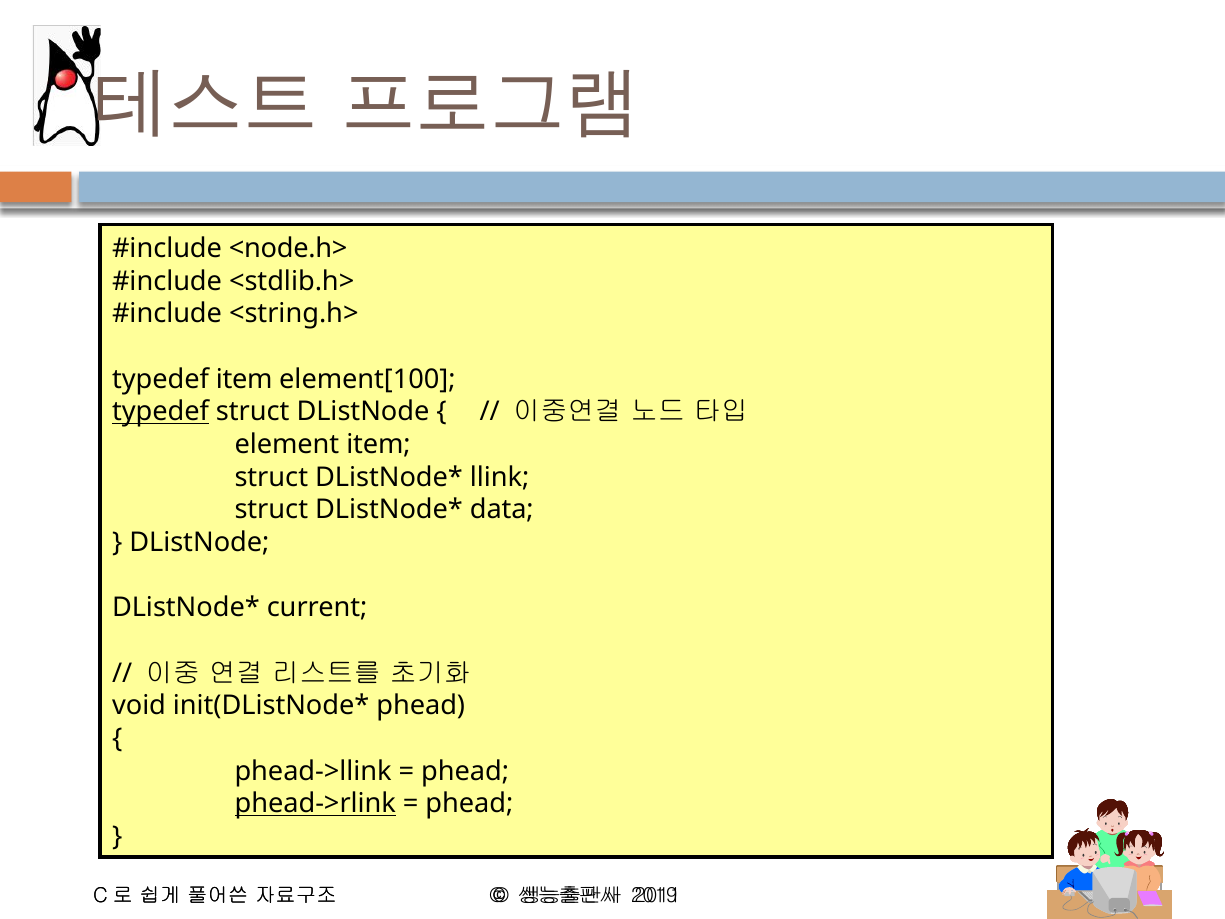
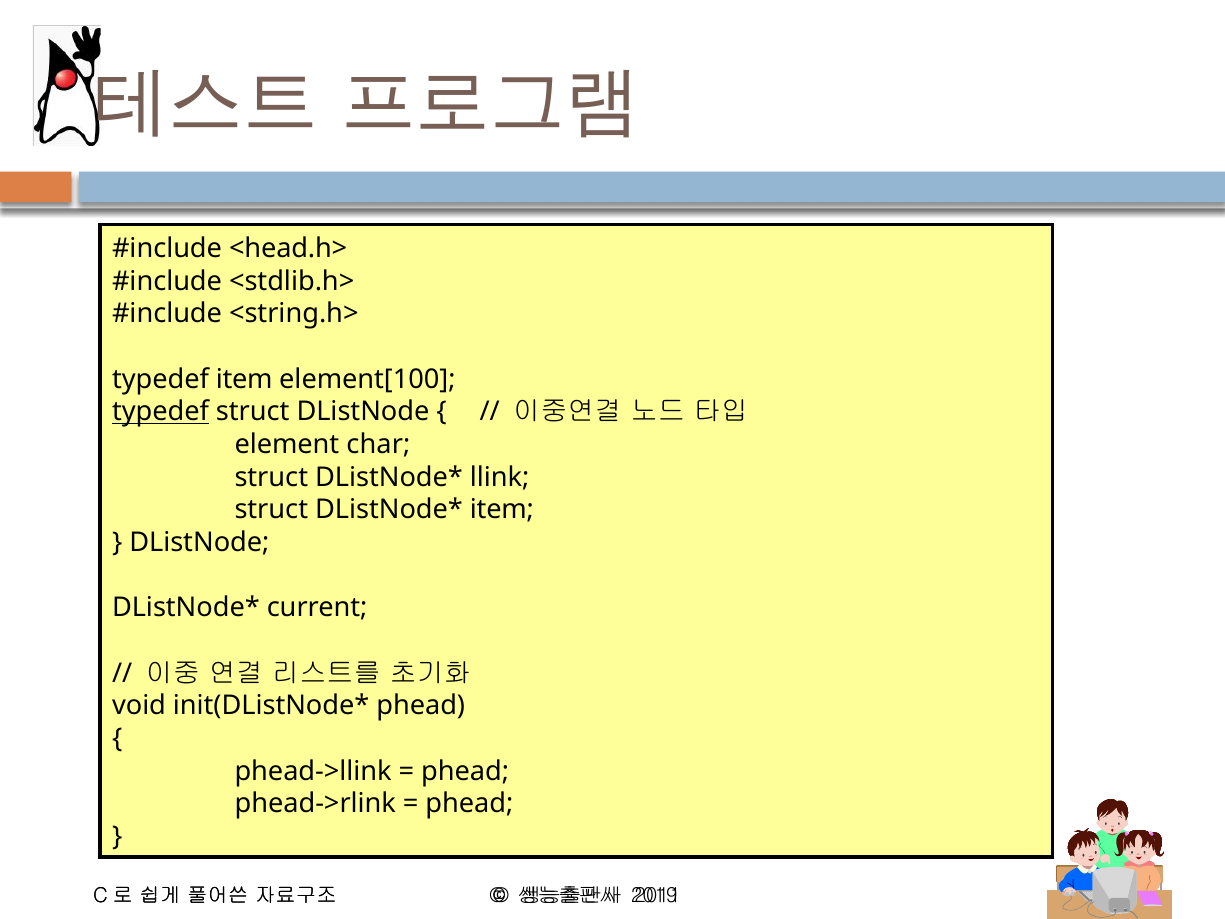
<node.h>: <node.h> -> <head.h> (288, 248)
element item: item -> char (378, 444)
data: data -> item (502, 510)
phead->rlink underline: present -> none (315, 804)
